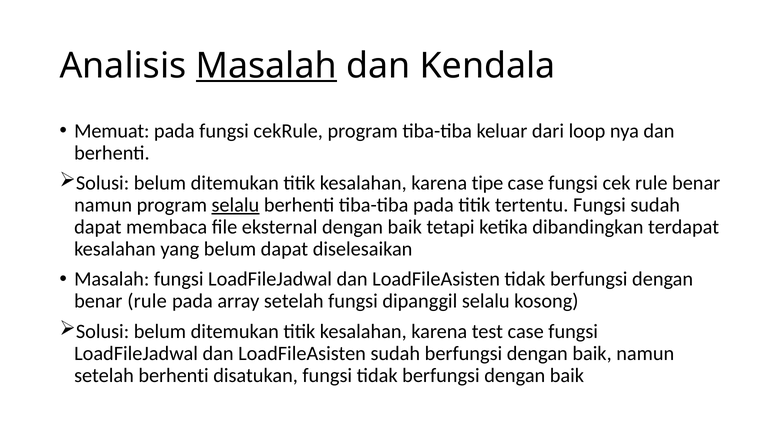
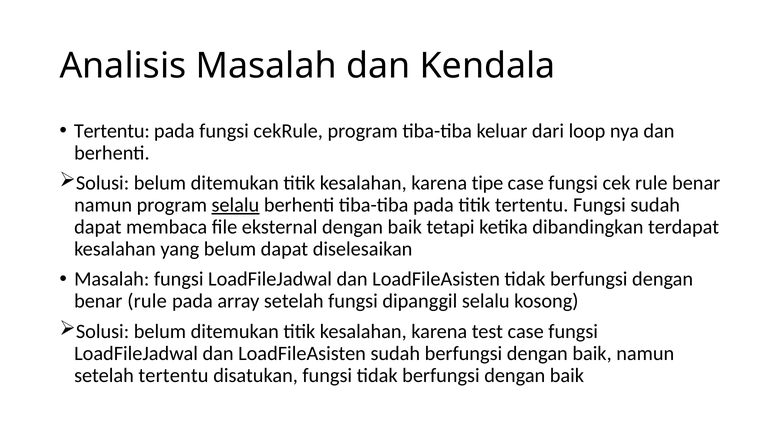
Masalah underline: present -> none (266, 66)
Memuat: Memuat -> Tertentu (112, 131)
setelah berhenti: berhenti -> tertentu (173, 375)
